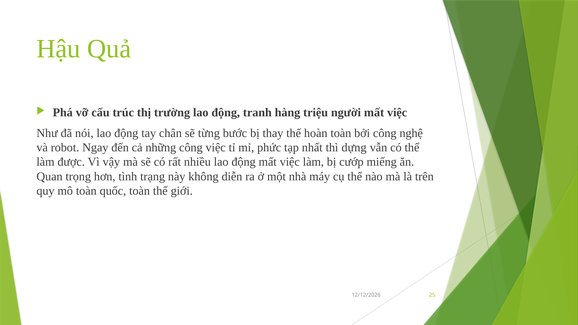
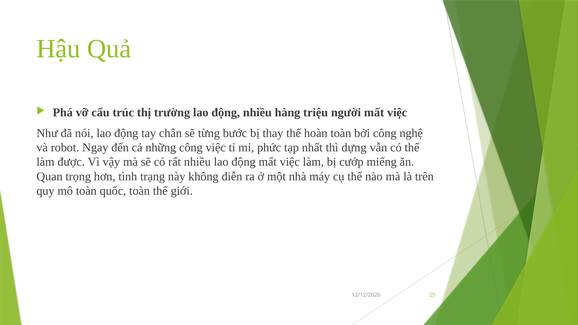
động tranh: tranh -> nhiều (257, 113)
